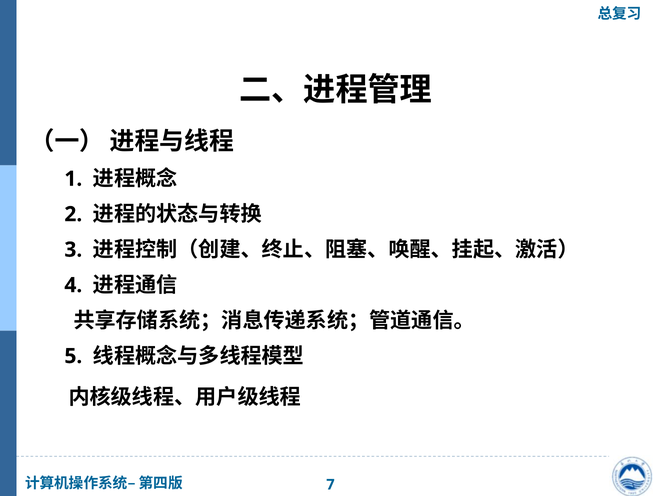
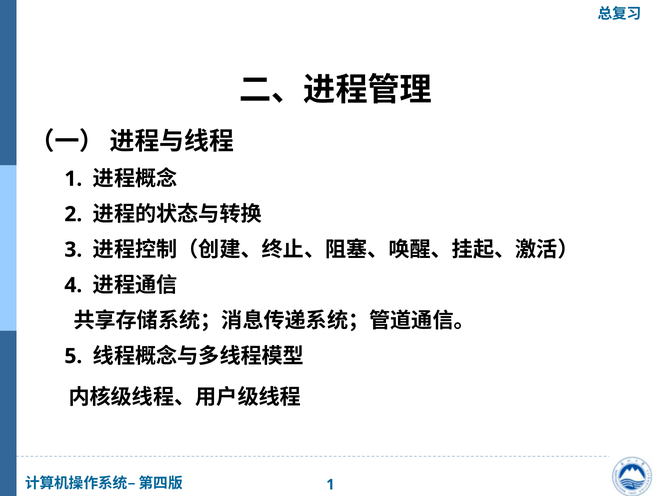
7: 7 -> 1 (330, 484)
